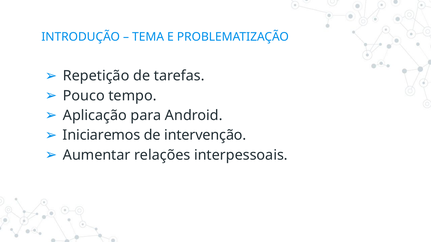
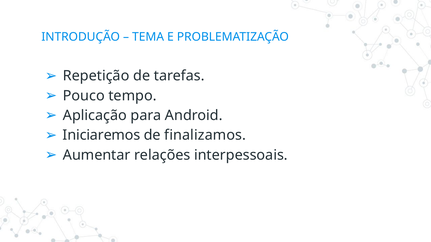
intervenção: intervenção -> finalizamos (205, 135)
